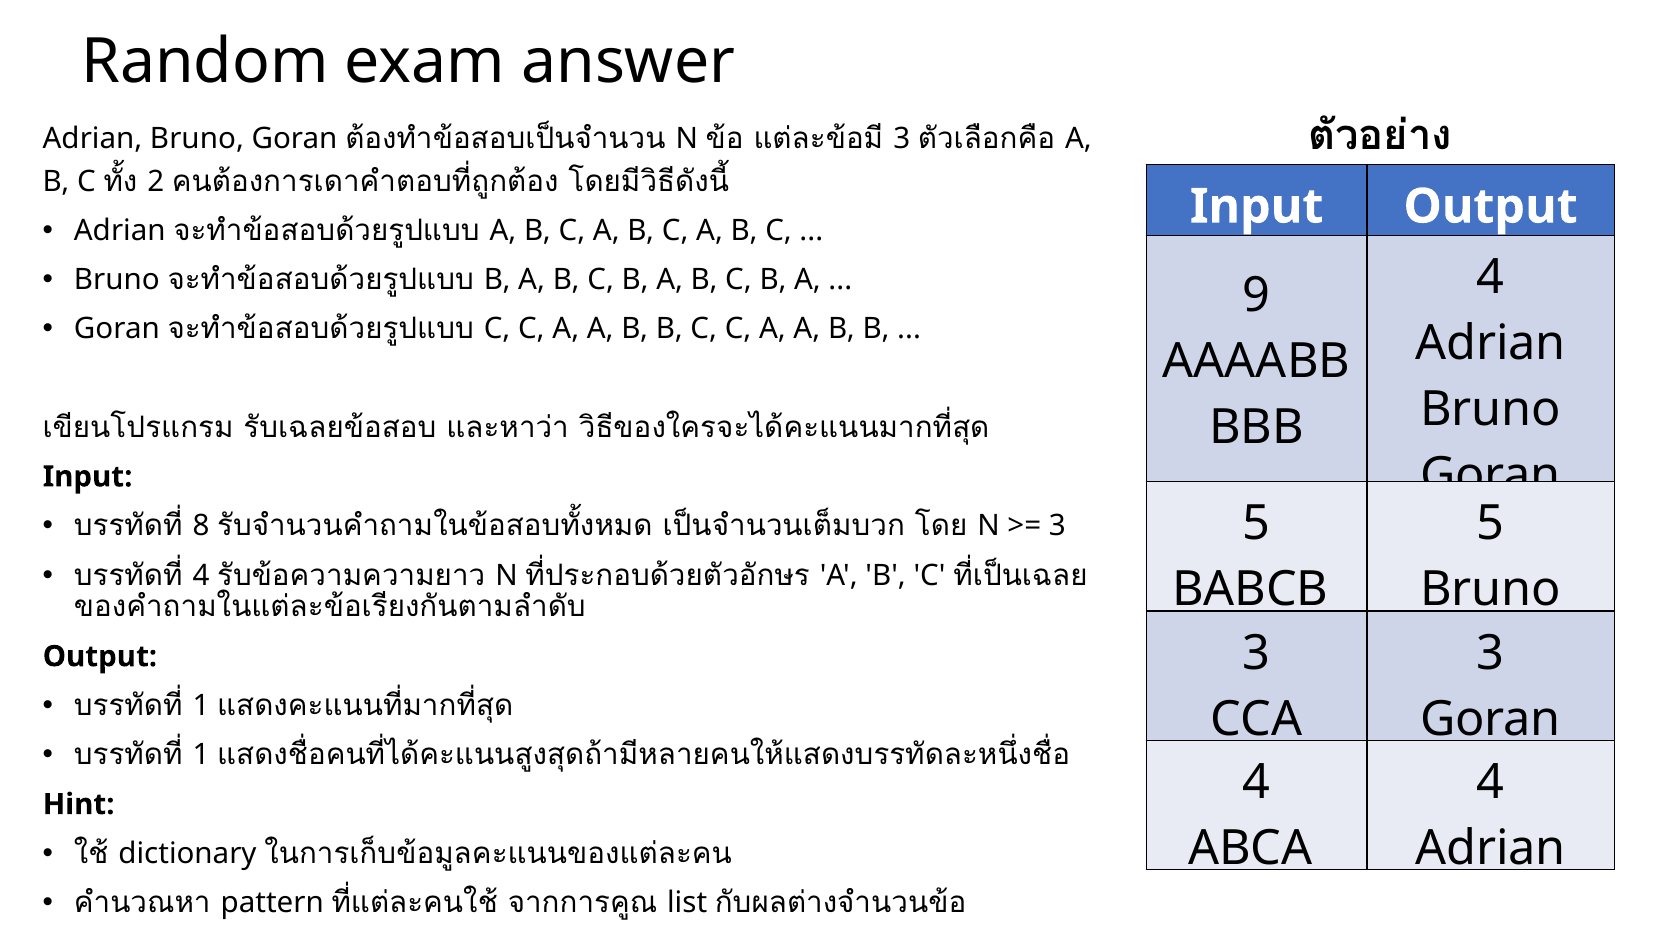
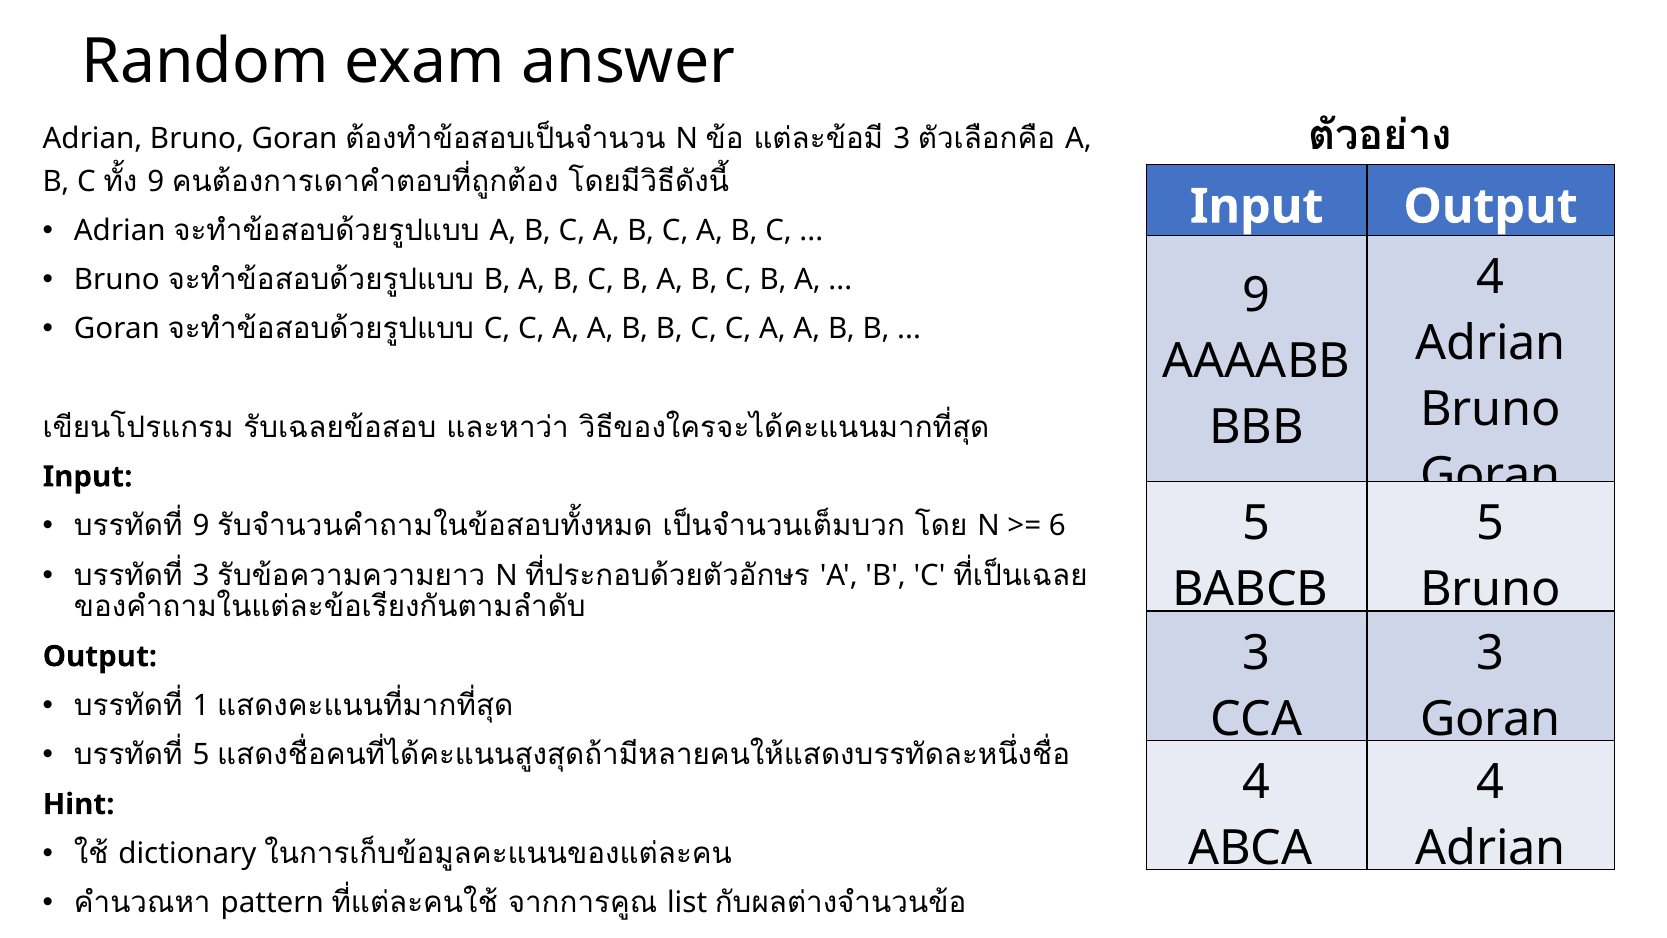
2: 2 -> 9 (156, 181)
8: 8 -> 9 (201, 526)
3: 3 -> 6 (1057, 526)
4: 4 -> 3 (201, 575)
1: 1 -> 5 (201, 755)
